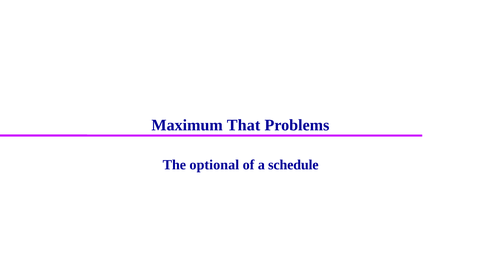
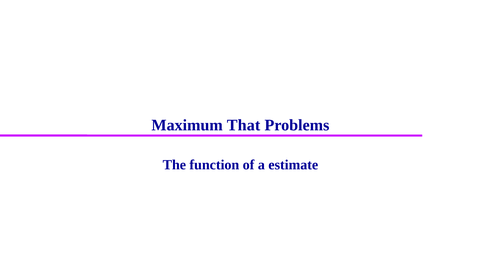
optional: optional -> function (214, 165)
schedule: schedule -> estimate (293, 165)
